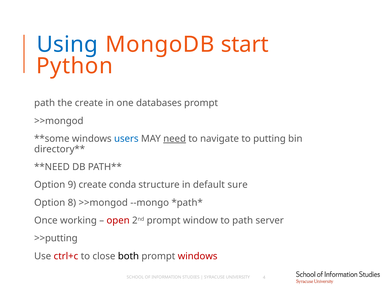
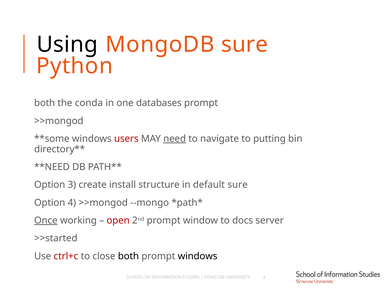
Using colour: blue -> black (67, 44)
MongoDB start: start -> sure (245, 44)
path: path -> both (45, 103)
the create: create -> conda (89, 103)
users colour: blue -> red (126, 139)
9: 9 -> 3 (72, 185)
conda: conda -> install (123, 185)
Option 8: 8 -> 4 (72, 203)
Once underline: none -> present (46, 220)
to path: path -> docs (243, 220)
>>putting: >>putting -> >>started (56, 238)
windows colour: red -> black (198, 256)
